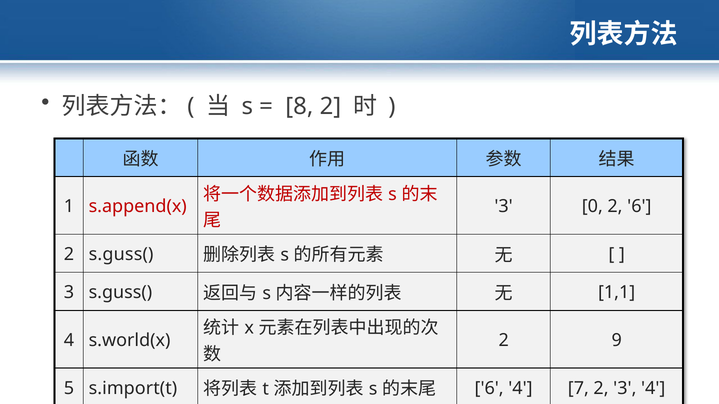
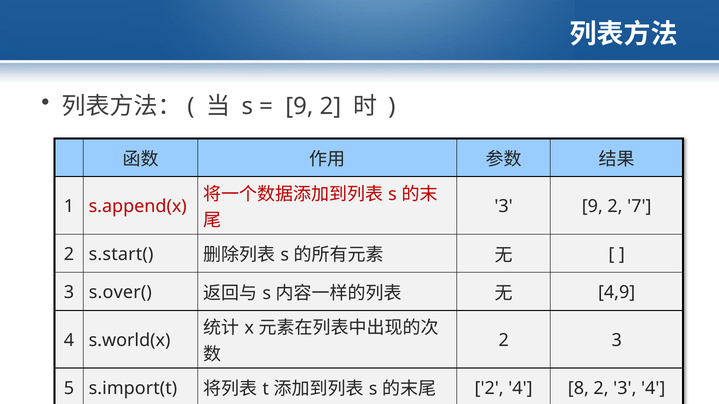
8: 8 -> 9 (299, 106)
3 0: 0 -> 9 (592, 207)
2 6: 6 -> 7 (639, 207)
2 s.guss(: s.guss( -> s.start( (121, 255)
3 s.guss(: s.guss( -> s.over( (120, 293)
1,1: 1,1 -> 4,9 (617, 293)
9: 9 -> 3 (617, 341)
6: 6 -> 2 (489, 389)
7: 7 -> 8 (578, 389)
